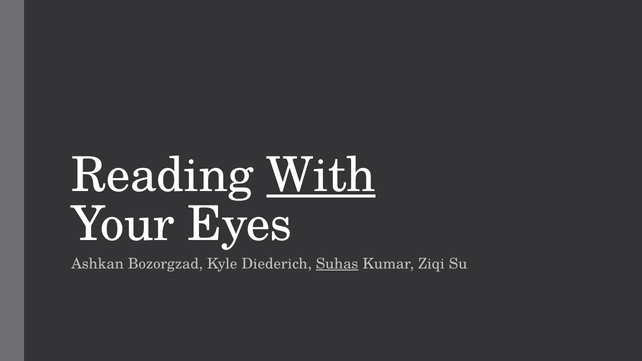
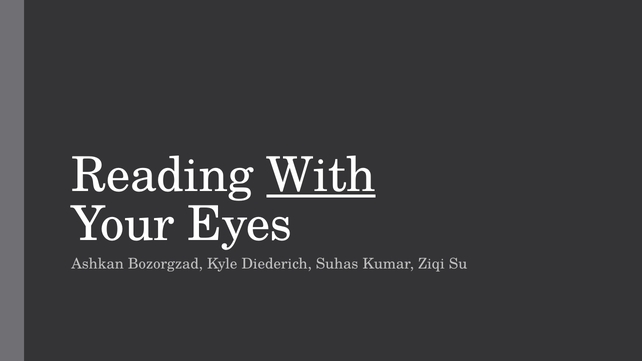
Suhas underline: present -> none (337, 264)
